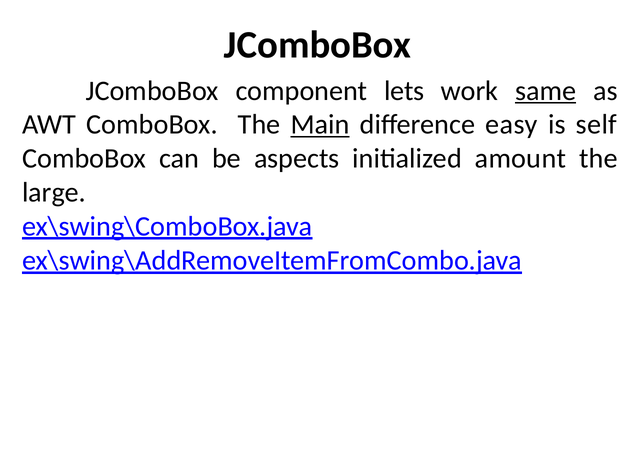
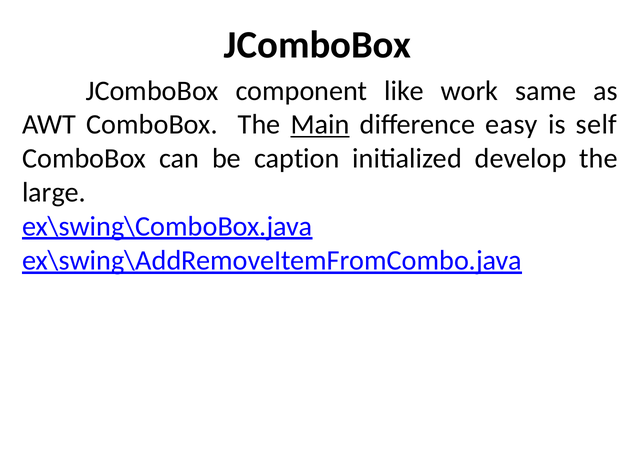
lets: lets -> like (404, 91)
same underline: present -> none (546, 91)
aspects: aspects -> caption (297, 159)
amount: amount -> develop (521, 159)
